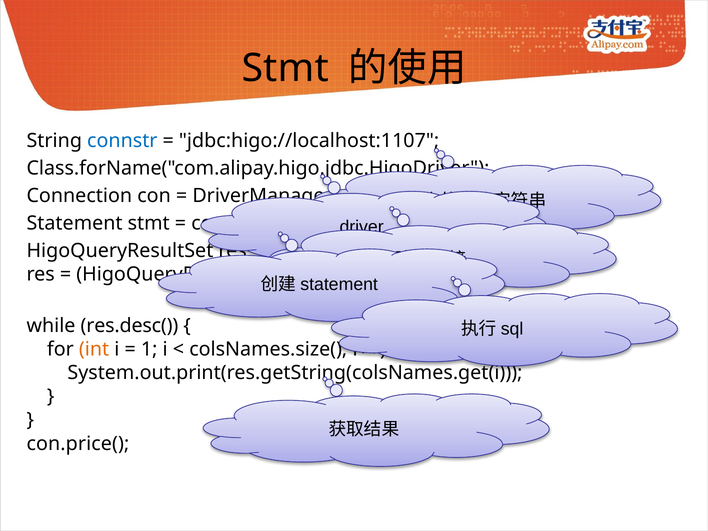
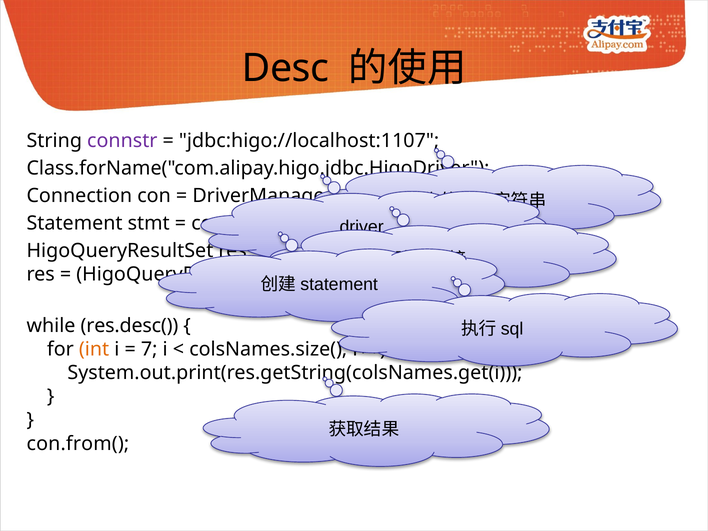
Stmt: Stmt -> Desc (285, 68)
connstr colour: blue -> purple (122, 141)
1: 1 -> 7 (149, 349)
con.price(: con.price( -> con.from( (78, 444)
